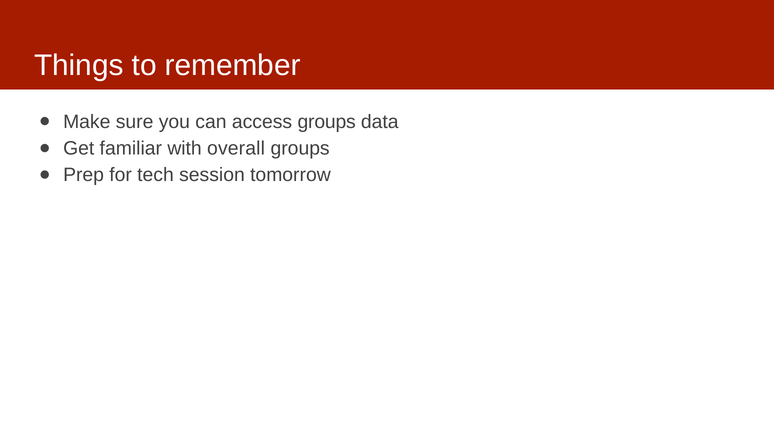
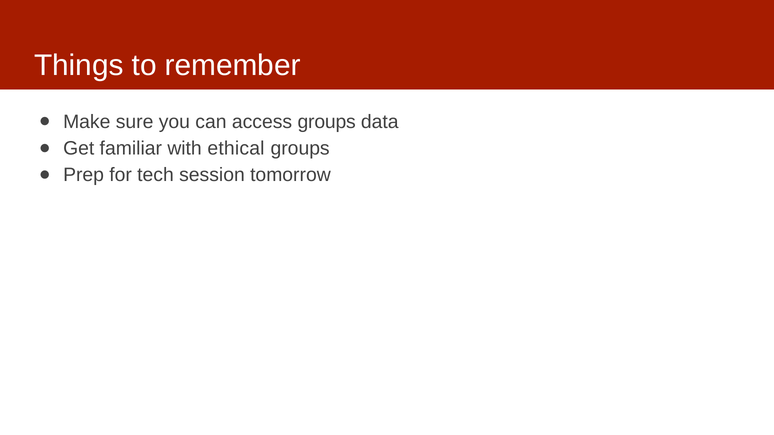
overall: overall -> ethical (236, 148)
